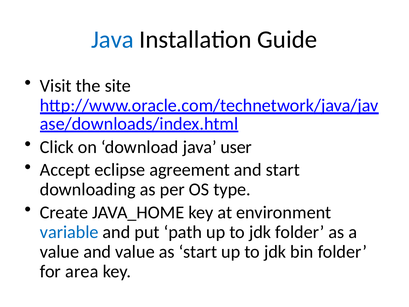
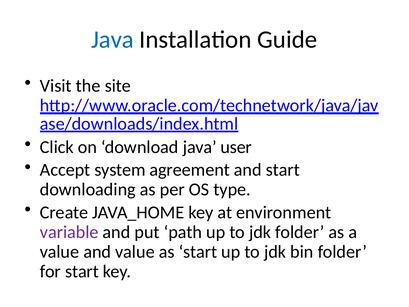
eclipse: eclipse -> system (120, 170)
variable colour: blue -> purple (69, 232)
for area: area -> start (82, 271)
